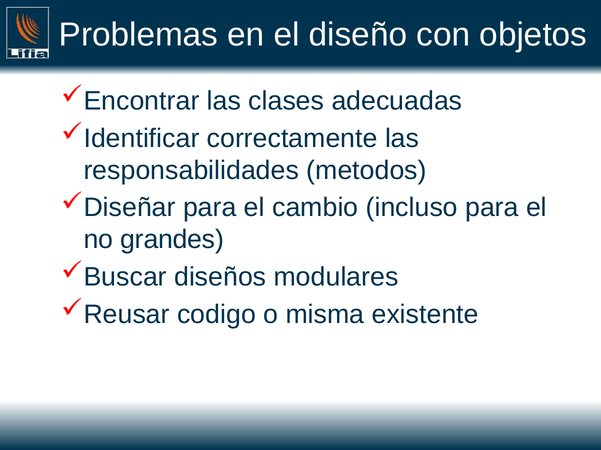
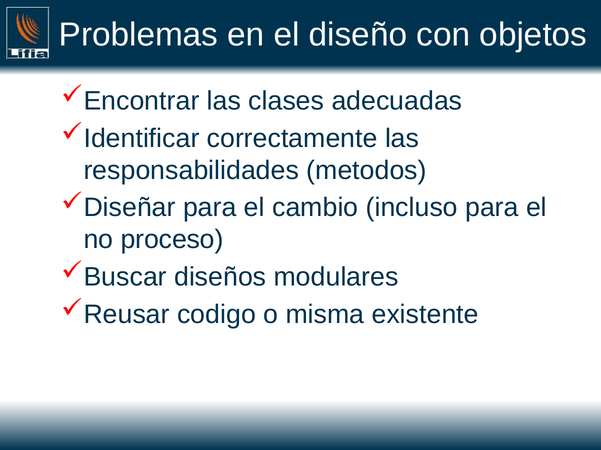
grandes: grandes -> proceso (172, 240)
